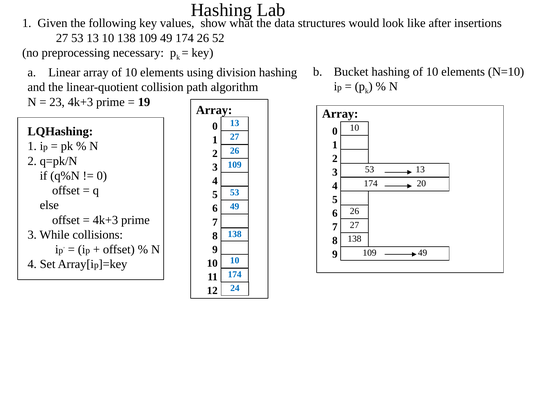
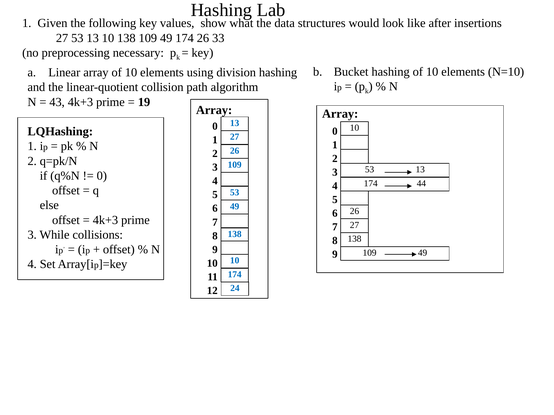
52: 52 -> 33 (218, 38)
23: 23 -> 43 (57, 102)
20: 20 -> 44 (421, 184)
